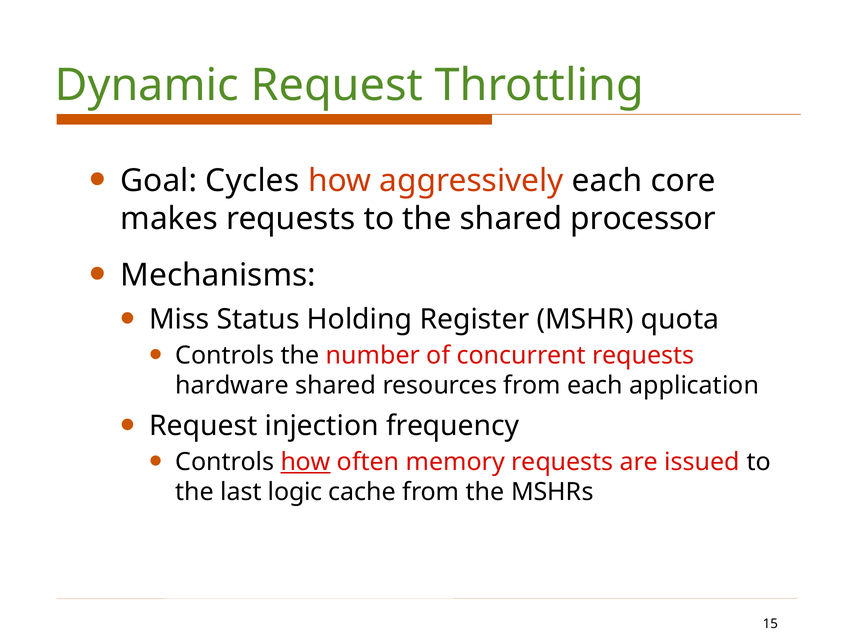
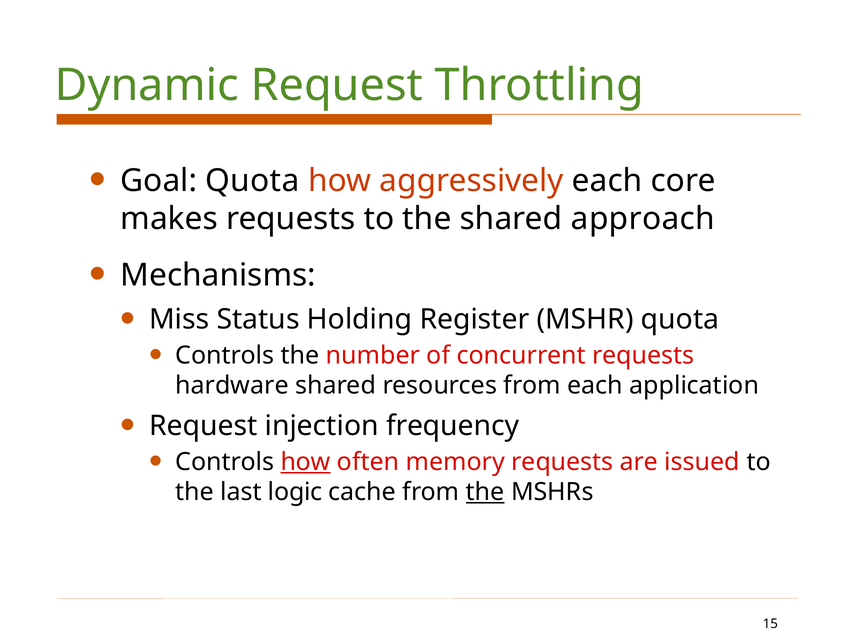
Goal Cycles: Cycles -> Quota (252, 181)
processor: processor -> approach (643, 219)
the underline: none -> present (485, 492)
